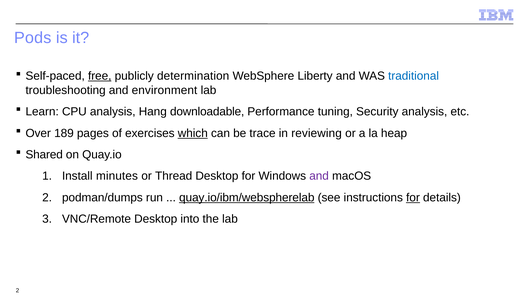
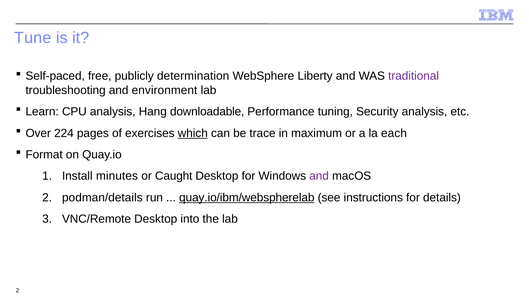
Pods: Pods -> Tune (33, 38)
free underline: present -> none (100, 76)
traditional colour: blue -> purple (414, 76)
189: 189 -> 224 (64, 133)
reviewing: reviewing -> maximum (317, 133)
heap: heap -> each (394, 133)
Shared: Shared -> Format (44, 154)
Thread: Thread -> Caught (174, 176)
podman/dumps: podman/dumps -> podman/details (102, 197)
for underline: present -> none (413, 197)
